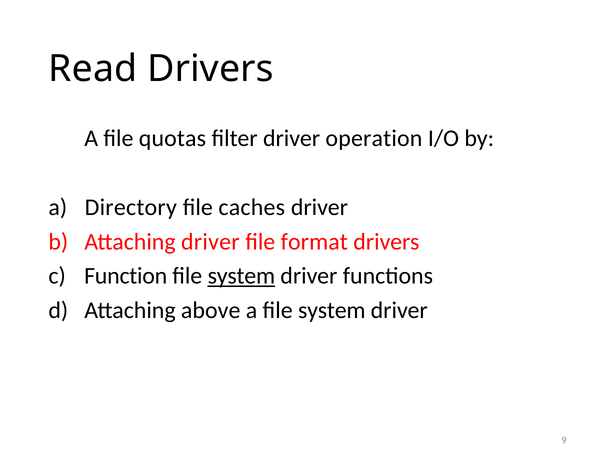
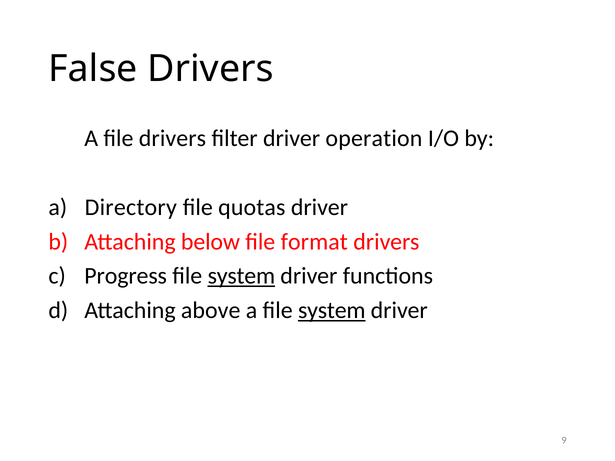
Read: Read -> False (93, 69)
file quotas: quotas -> drivers (172, 139)
caches: caches -> quotas (252, 207)
Attaching driver: driver -> below (211, 242)
Function: Function -> Progress (126, 276)
system underline: none -> present (332, 311)
